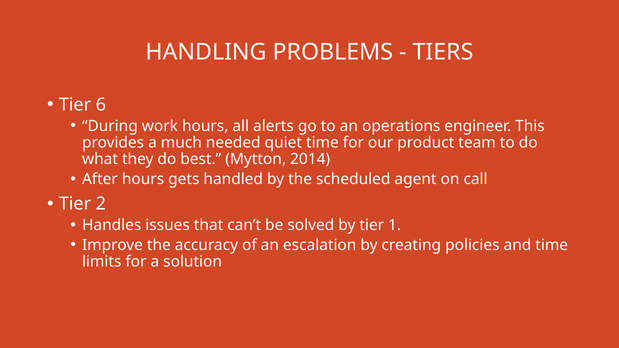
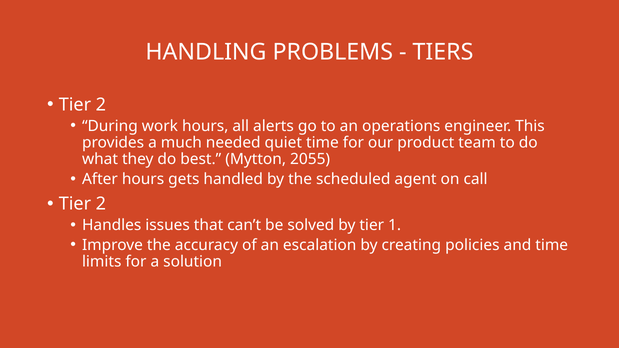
6: 6 -> 2 (101, 105)
2014: 2014 -> 2055 (310, 159)
